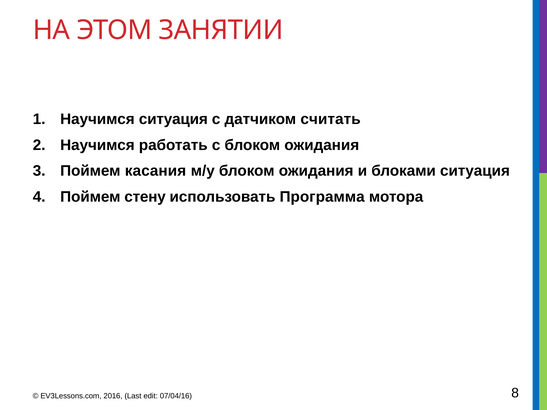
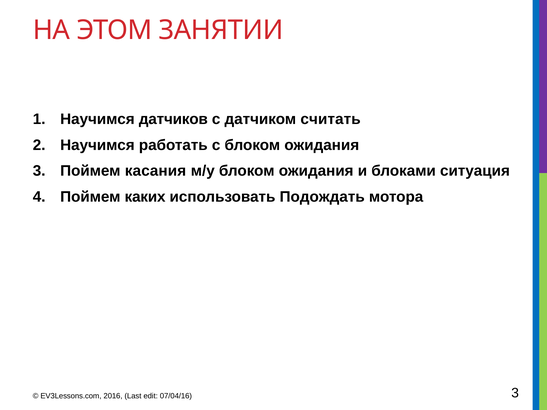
Научимся ситуация: ситуация -> датчиков (173, 119)
стену: стену -> каких (145, 197)
Программа: Программа -> Подождать (322, 197)
07/04/16 8: 8 -> 3 (515, 393)
